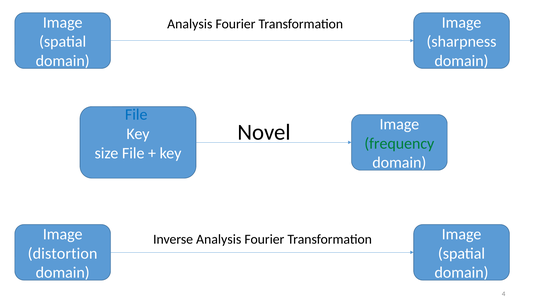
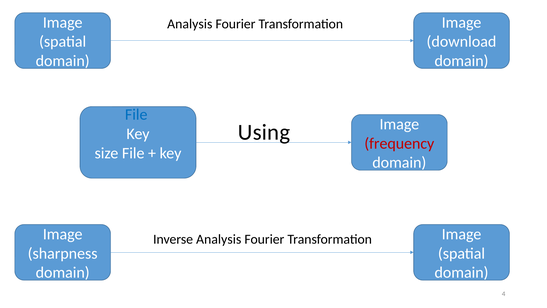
sharpness: sharpness -> download (461, 42)
Novel: Novel -> Using (264, 132)
frequency colour: green -> red (399, 143)
distortion: distortion -> sharpness (63, 253)
